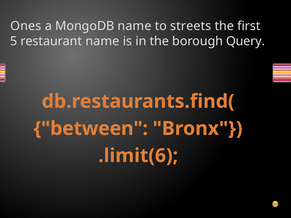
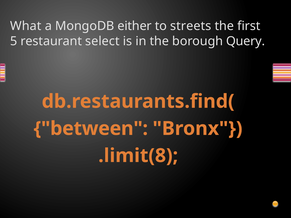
Ones: Ones -> What (26, 26)
MongoDB name: name -> either (135, 26)
restaurant name: name -> select (102, 41)
.limit(6: .limit(6 -> .limit(8 (138, 156)
